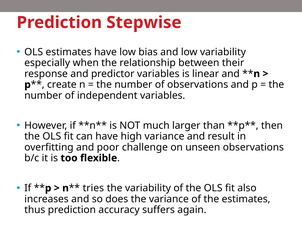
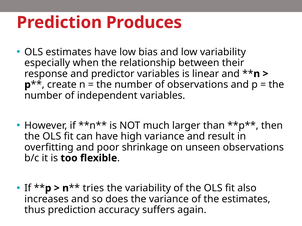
Stepwise: Stepwise -> Produces (144, 23)
challenge: challenge -> shrinkage (145, 148)
